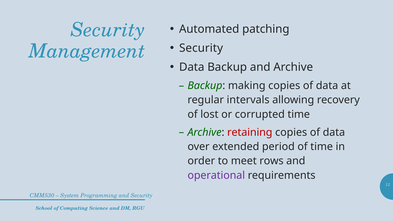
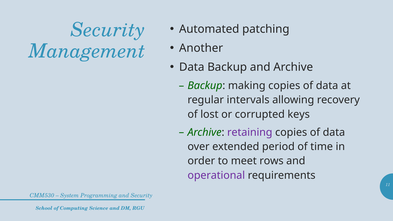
Security: Security -> Another (201, 48)
corrupted time: time -> keys (299, 114)
retaining colour: red -> purple (250, 132)
